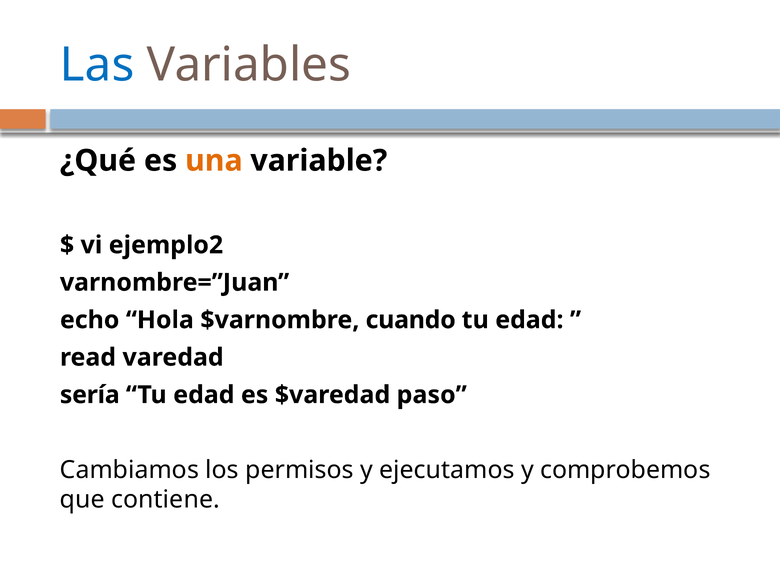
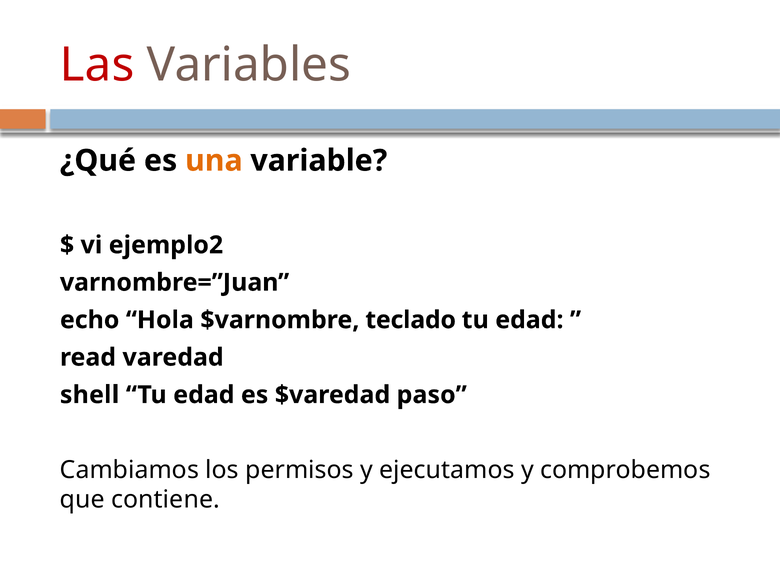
Las colour: blue -> red (97, 65)
cuando: cuando -> teclado (411, 320)
sería: sería -> shell (90, 395)
